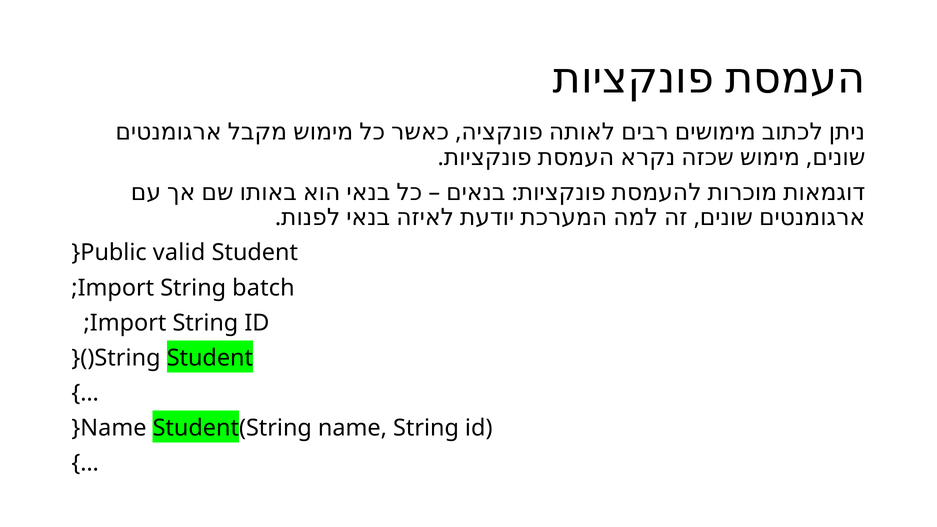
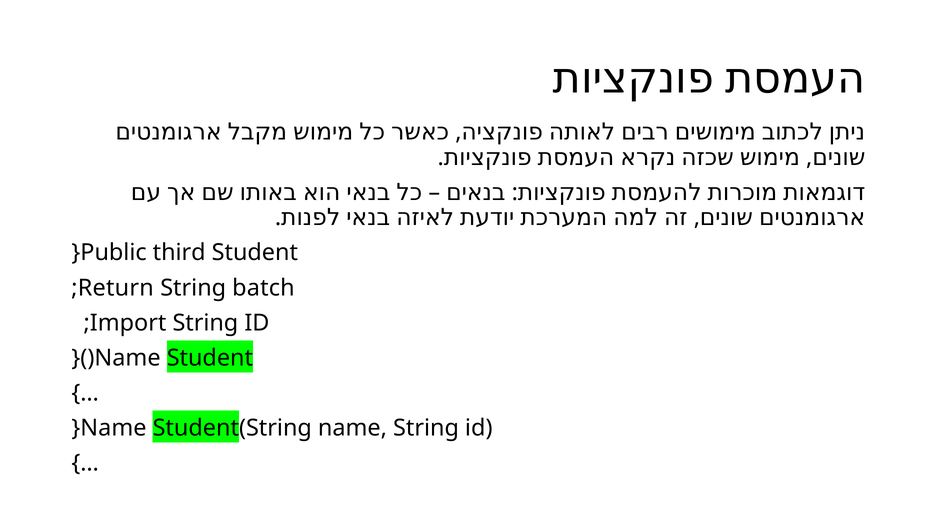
valid: valid -> third (179, 253)
Import: Import -> Return (116, 288)
String: String -> Name (128, 358)
